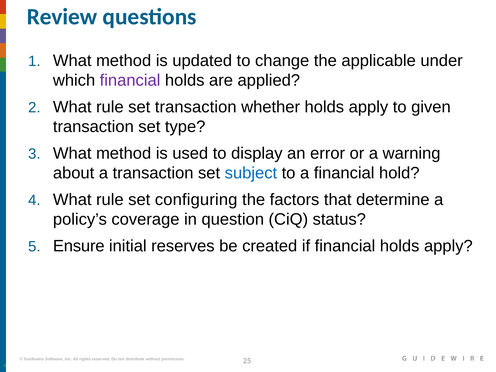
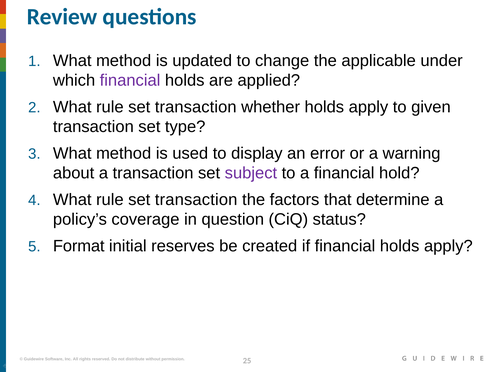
subject colour: blue -> purple (251, 173)
configuring: configuring -> transaction (196, 200)
Ensure: Ensure -> Format (79, 246)
